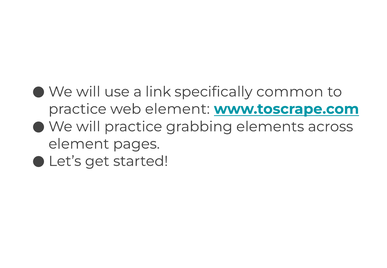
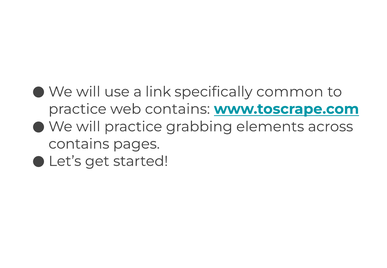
web element: element -> contains (177, 109)
element: element -> contains (79, 144)
